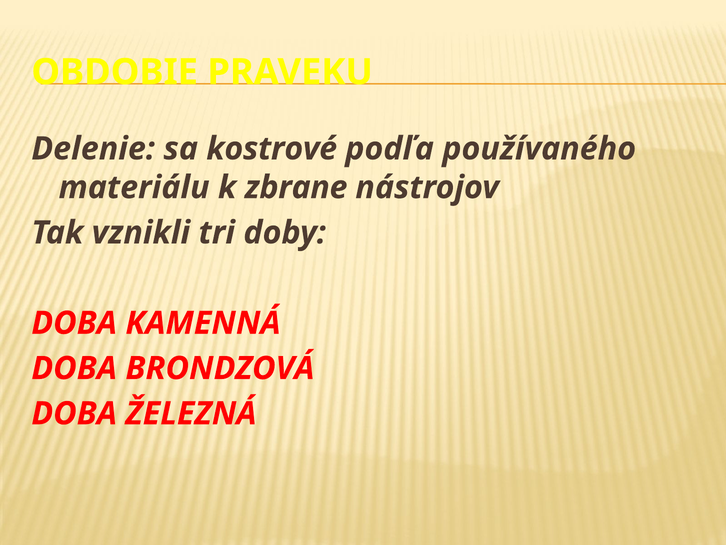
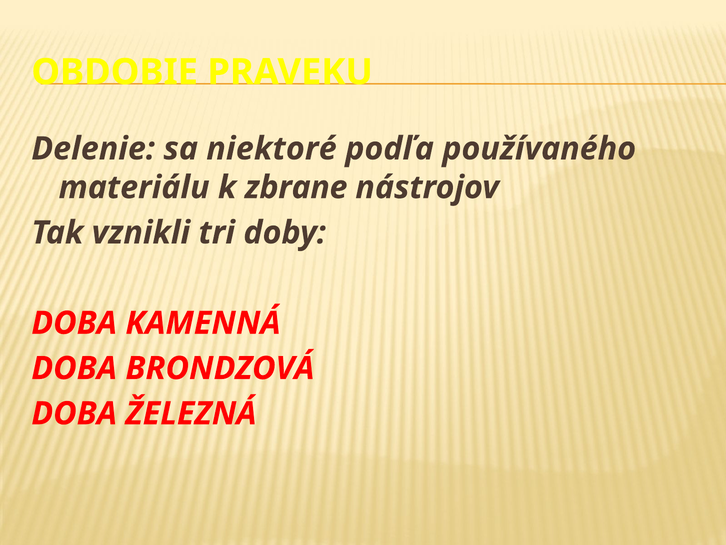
kostrové: kostrové -> niektoré (272, 149)
